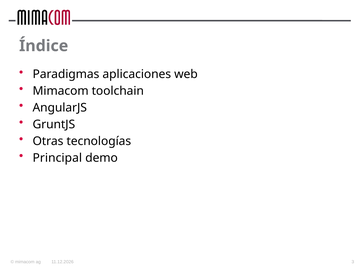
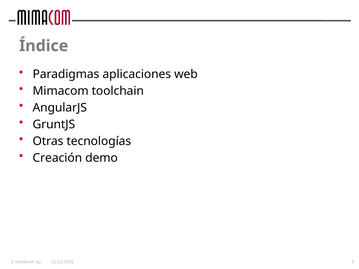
Principal: Principal -> Creación (57, 158)
